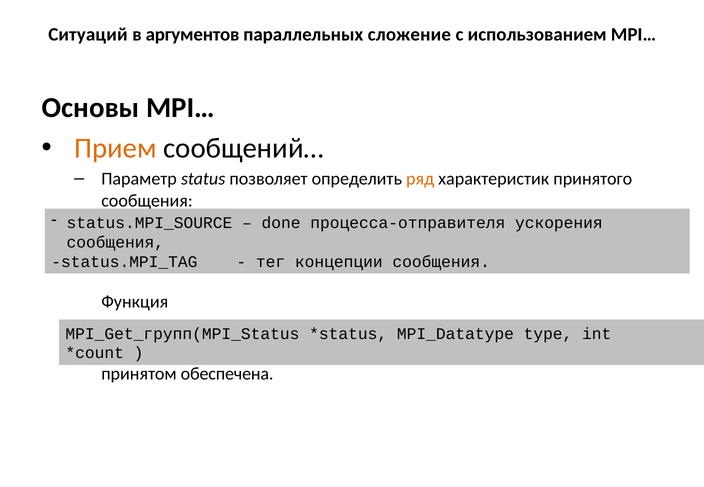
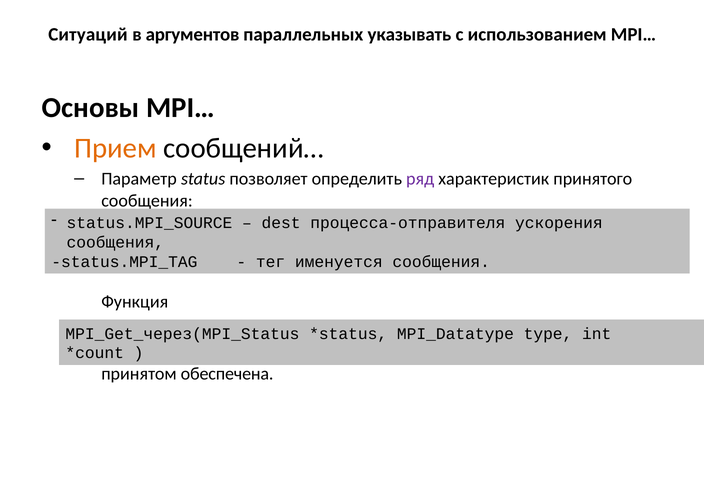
сложение: сложение -> указывать (409, 35)
ряд colour: orange -> purple (420, 179)
done: done -> dest (281, 223)
концепции: концепции -> именуется (339, 262)
MPI_Get_групп(MPI_Status: MPI_Get_групп(MPI_Status -> MPI_Get_через(MPI_Status (182, 334)
